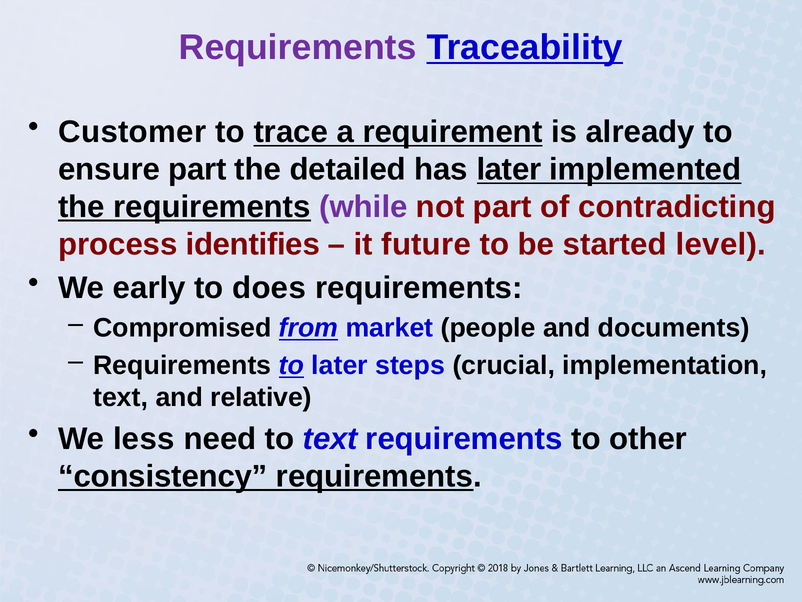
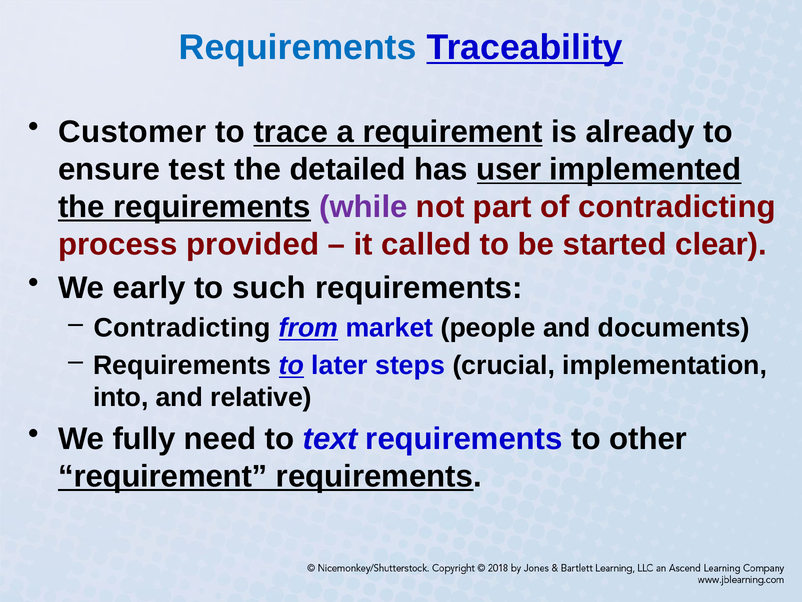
Requirements colour: purple -> blue (298, 47)
ensure part: part -> test (197, 169)
has later: later -> user (509, 169)
identifies: identifies -> provided (253, 244)
future: future -> called (426, 244)
level: level -> clear (721, 244)
does: does -> such (269, 288)
Compromised: Compromised -> Contradicting (182, 328)
text: text -> into (121, 397)
less: less -> fully (144, 439)
consistency: consistency -> requirement (163, 476)
